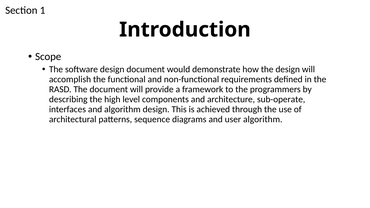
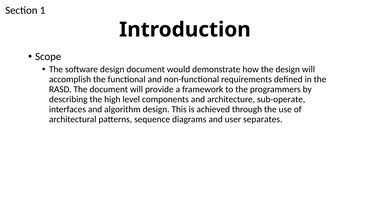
user algorithm: algorithm -> separates (263, 119)
